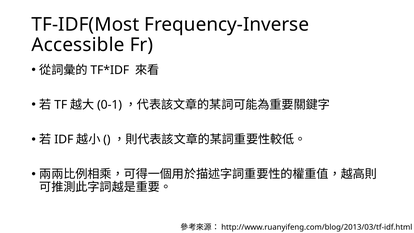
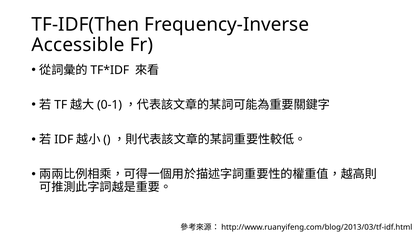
TF-IDF(Most: TF-IDF(Most -> TF-IDF(Then (85, 25)
